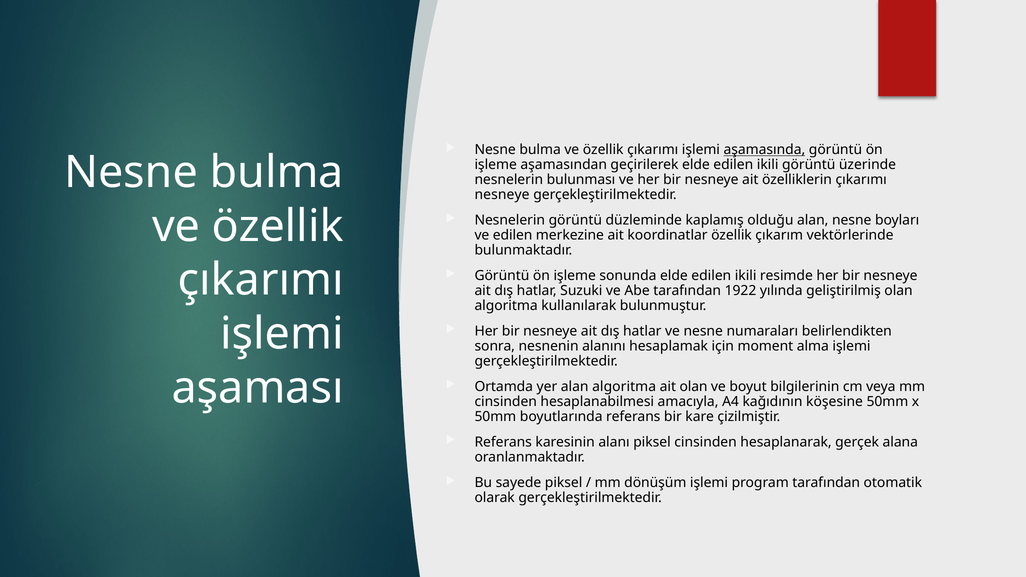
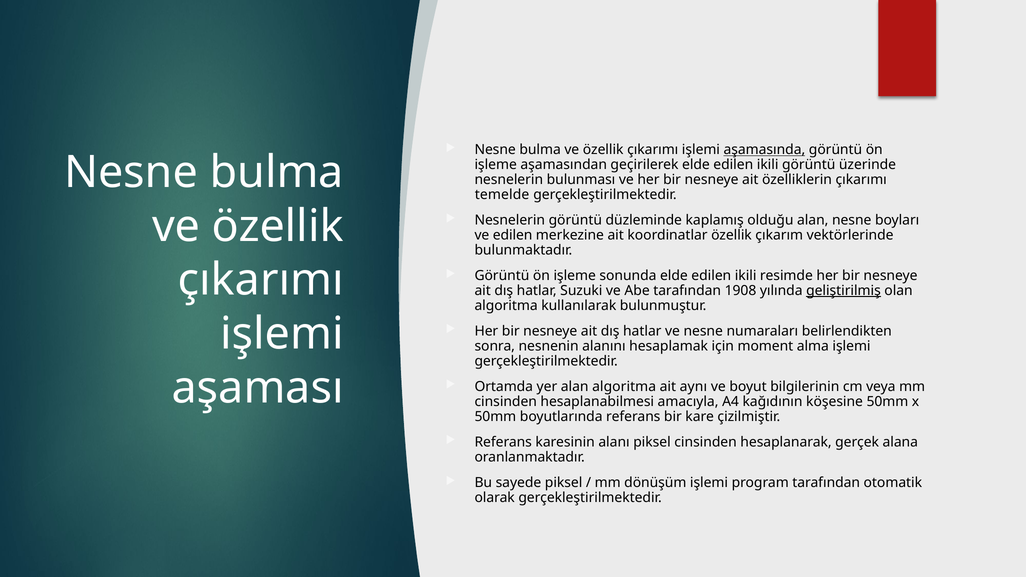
nesneye: nesneye -> temelde (502, 195)
1922: 1922 -> 1908 (740, 291)
geliştirilmiş underline: none -> present (843, 291)
ait olan: olan -> aynı (693, 387)
